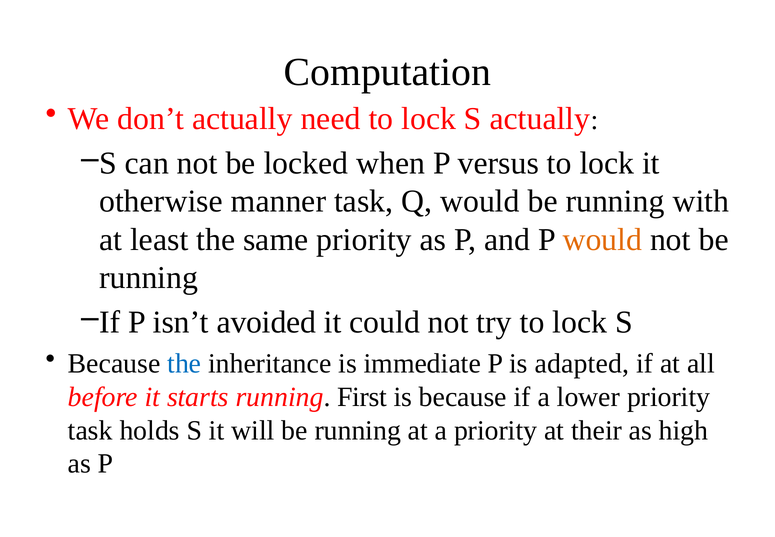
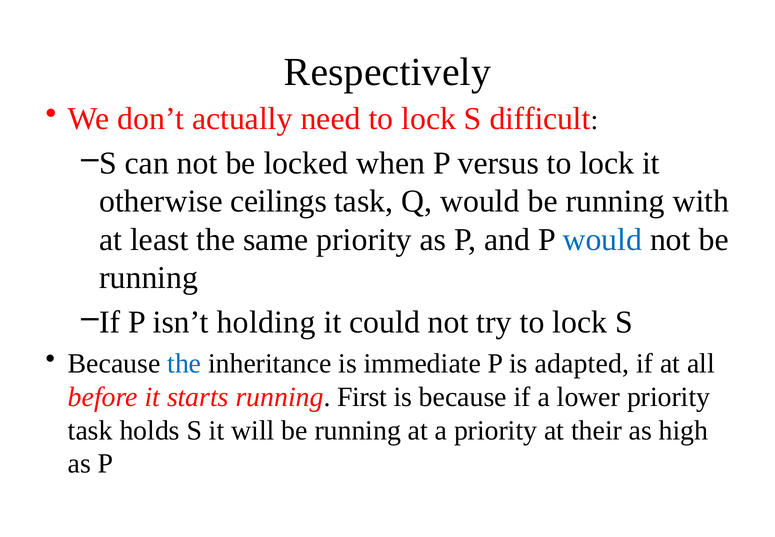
Computation: Computation -> Respectively (387, 72)
S actually: actually -> difficult (540, 119)
manner: manner -> ceilings (279, 201)
would colour: orange -> blue (602, 239)
avoided: avoided -> holding (266, 322)
